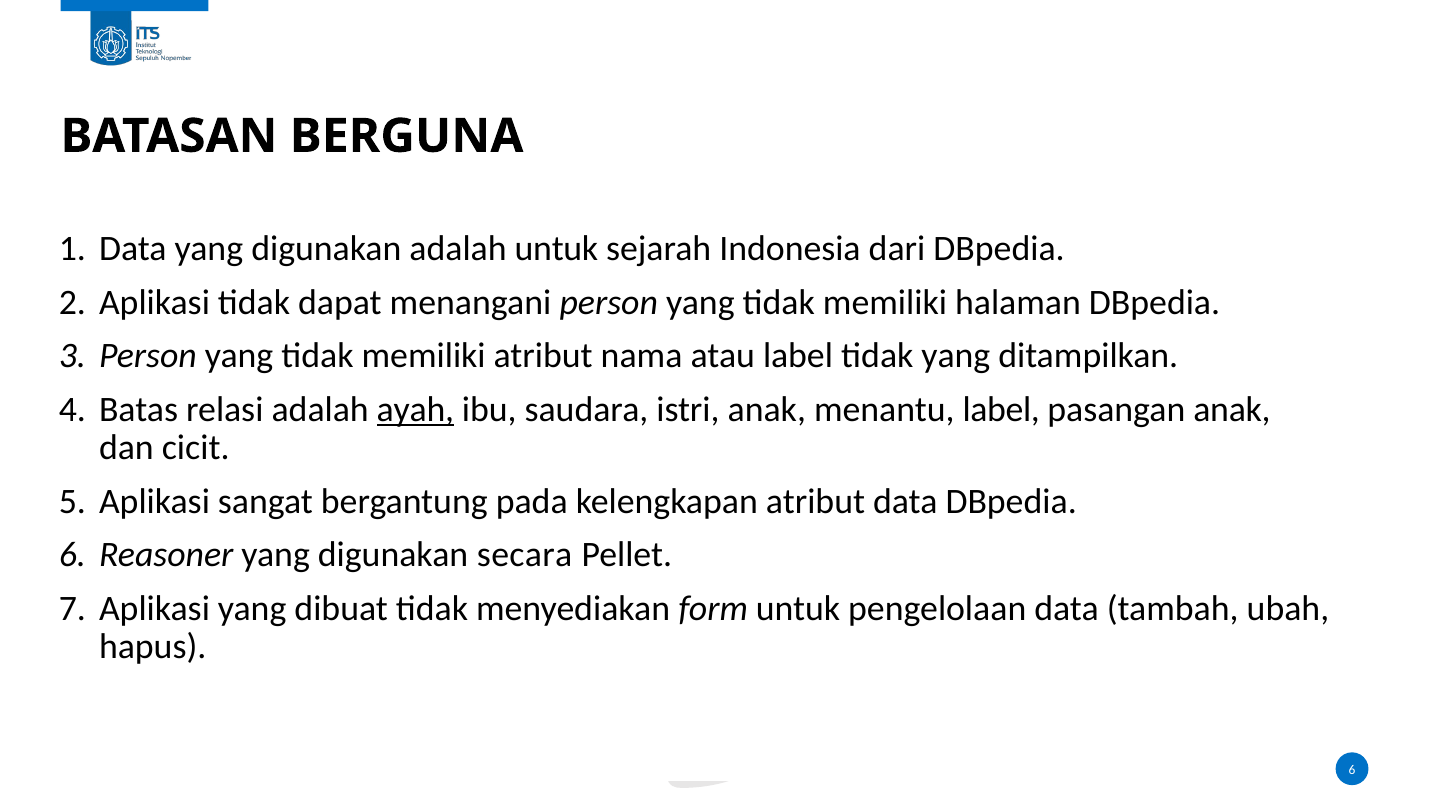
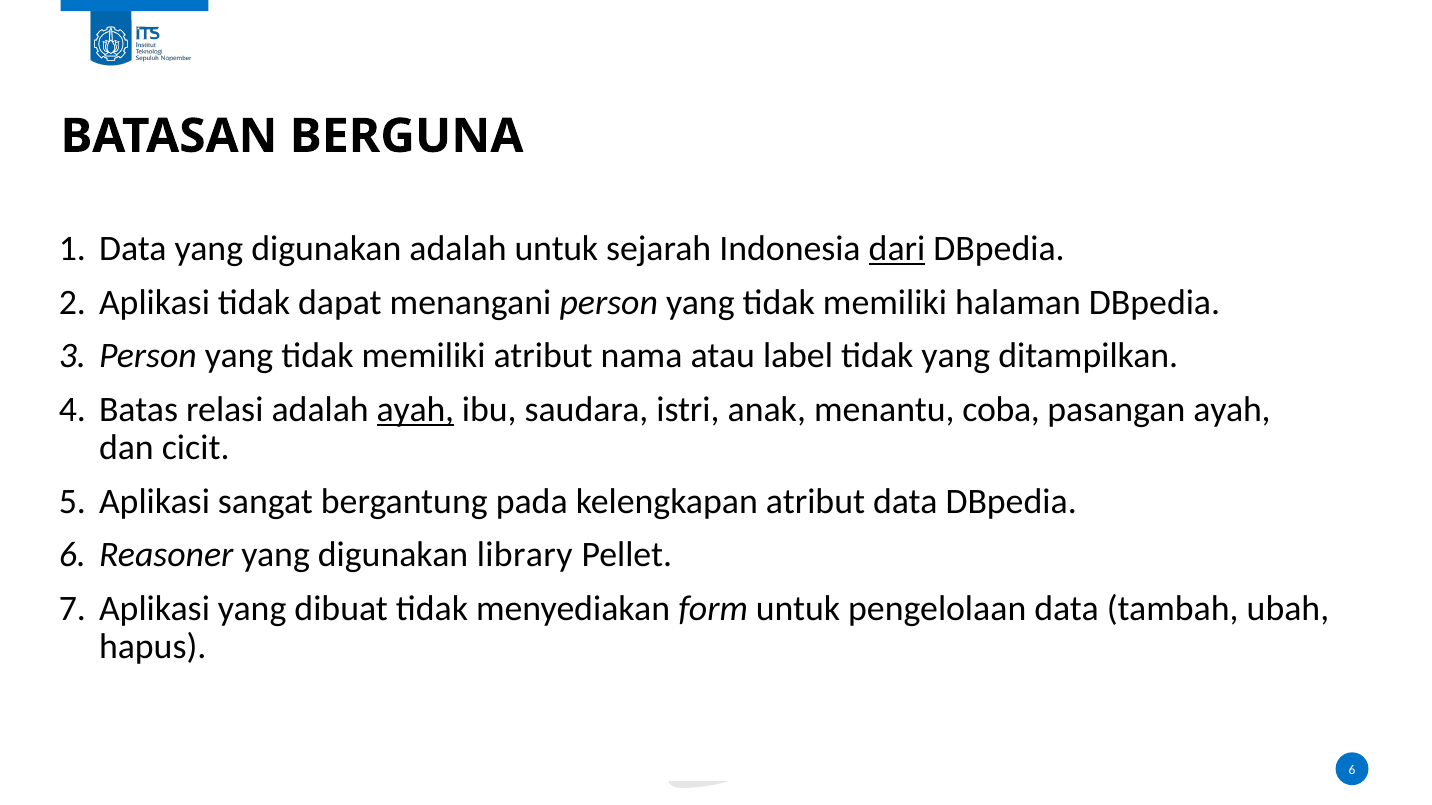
dari underline: none -> present (897, 249)
menantu label: label -> coba (1001, 410)
pasangan anak: anak -> ayah (1232, 410)
secara: secara -> library (525, 555)
